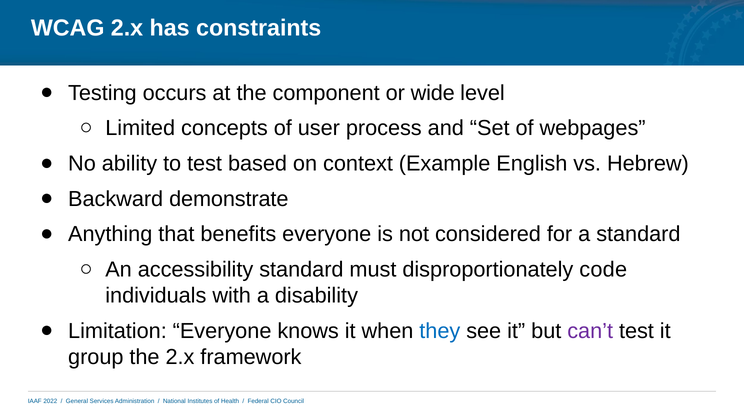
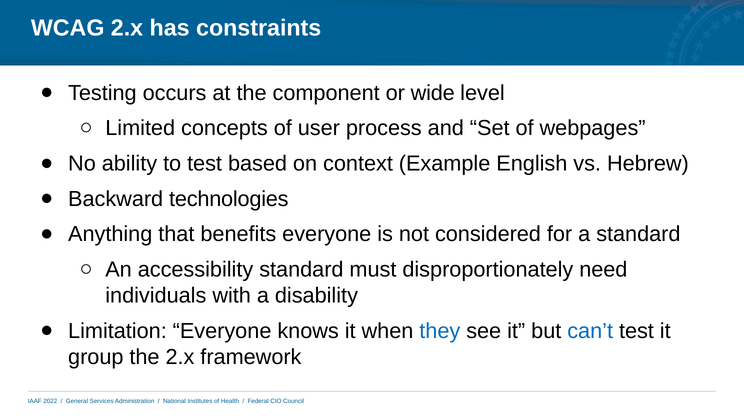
demonstrate: demonstrate -> technologies (229, 199)
code: code -> need (603, 269)
can’t colour: purple -> blue (590, 331)
